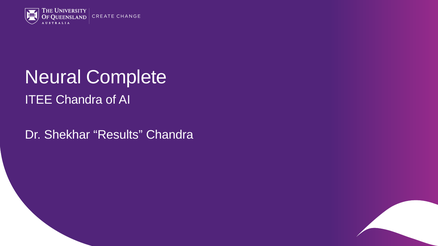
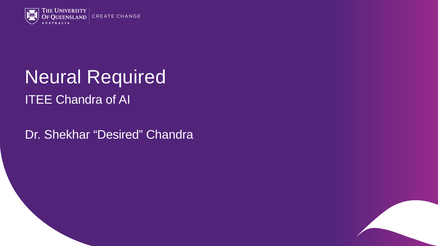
Complete: Complete -> Required (126, 77)
Results: Results -> Desired (118, 135)
